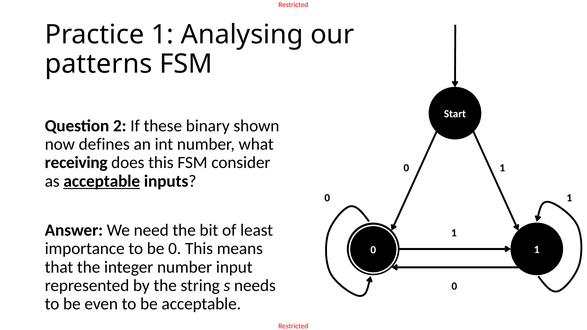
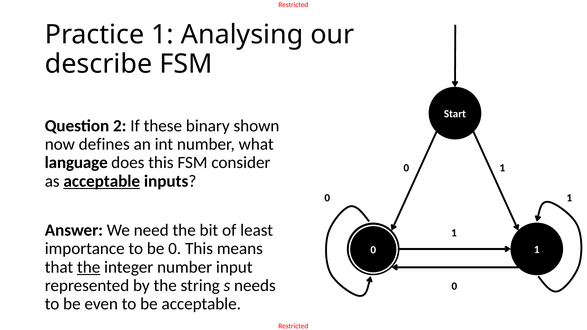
patterns: patterns -> describe (99, 64)
receiving: receiving -> language (76, 163)
the underline: none -> present (89, 267)
